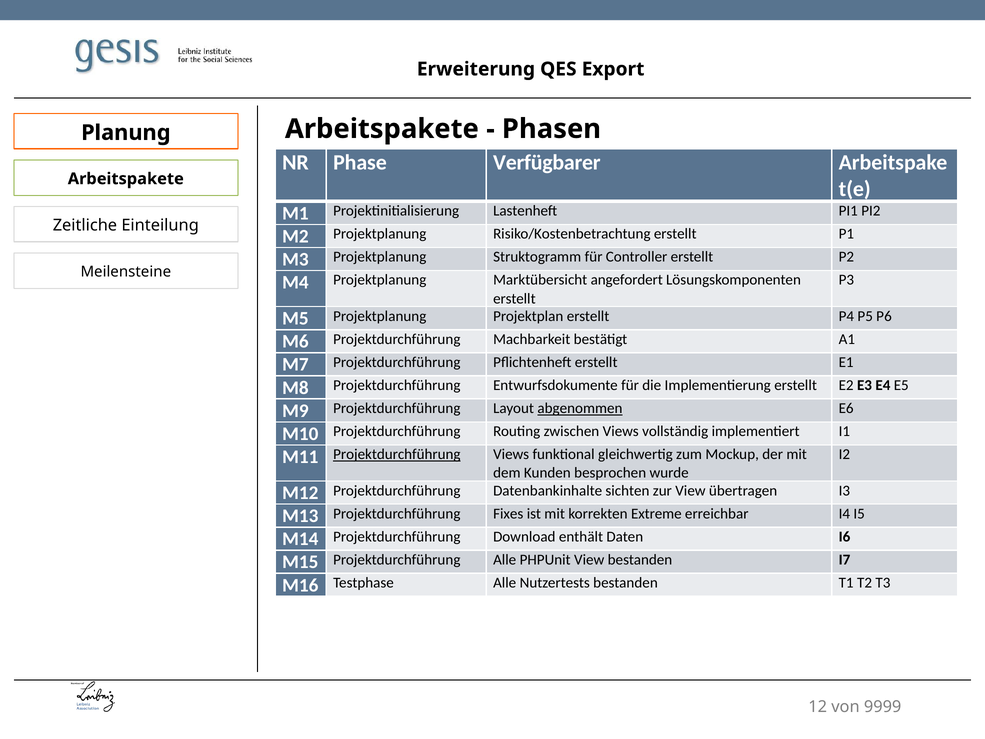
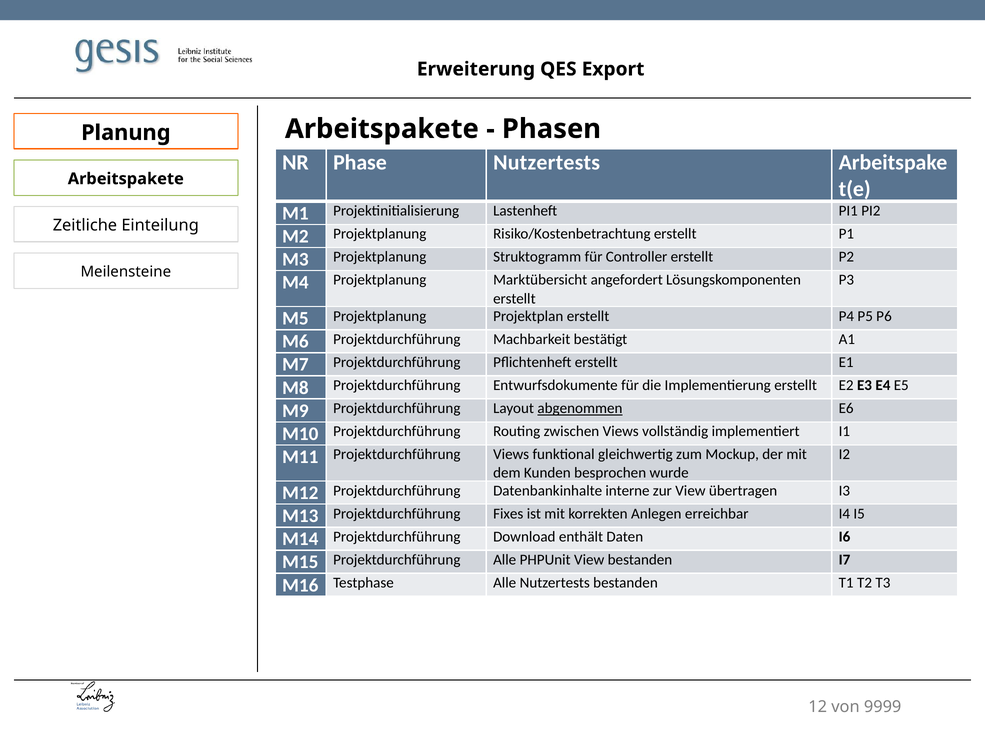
Phase Verfügbarer: Verfügbarer -> Nutzertests (547, 162)
Projektdurchführung underline: present -> none (397, 454)
sichten: sichten -> interne (628, 490)
Extreme: Extreme -> Anlegen (656, 513)
